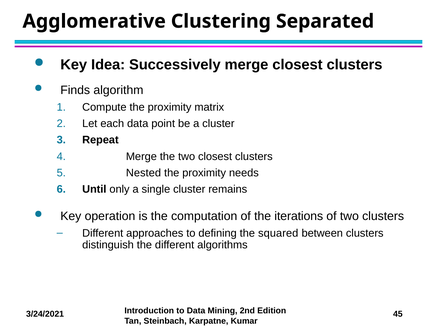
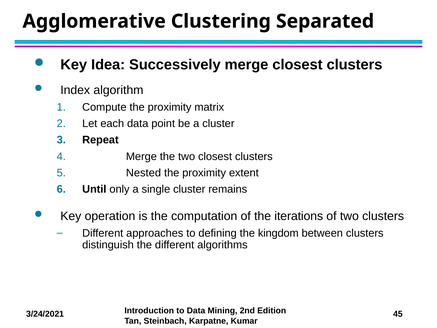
Finds: Finds -> Index (75, 90)
needs: needs -> extent (244, 173)
squared: squared -> kingdom (278, 233)
